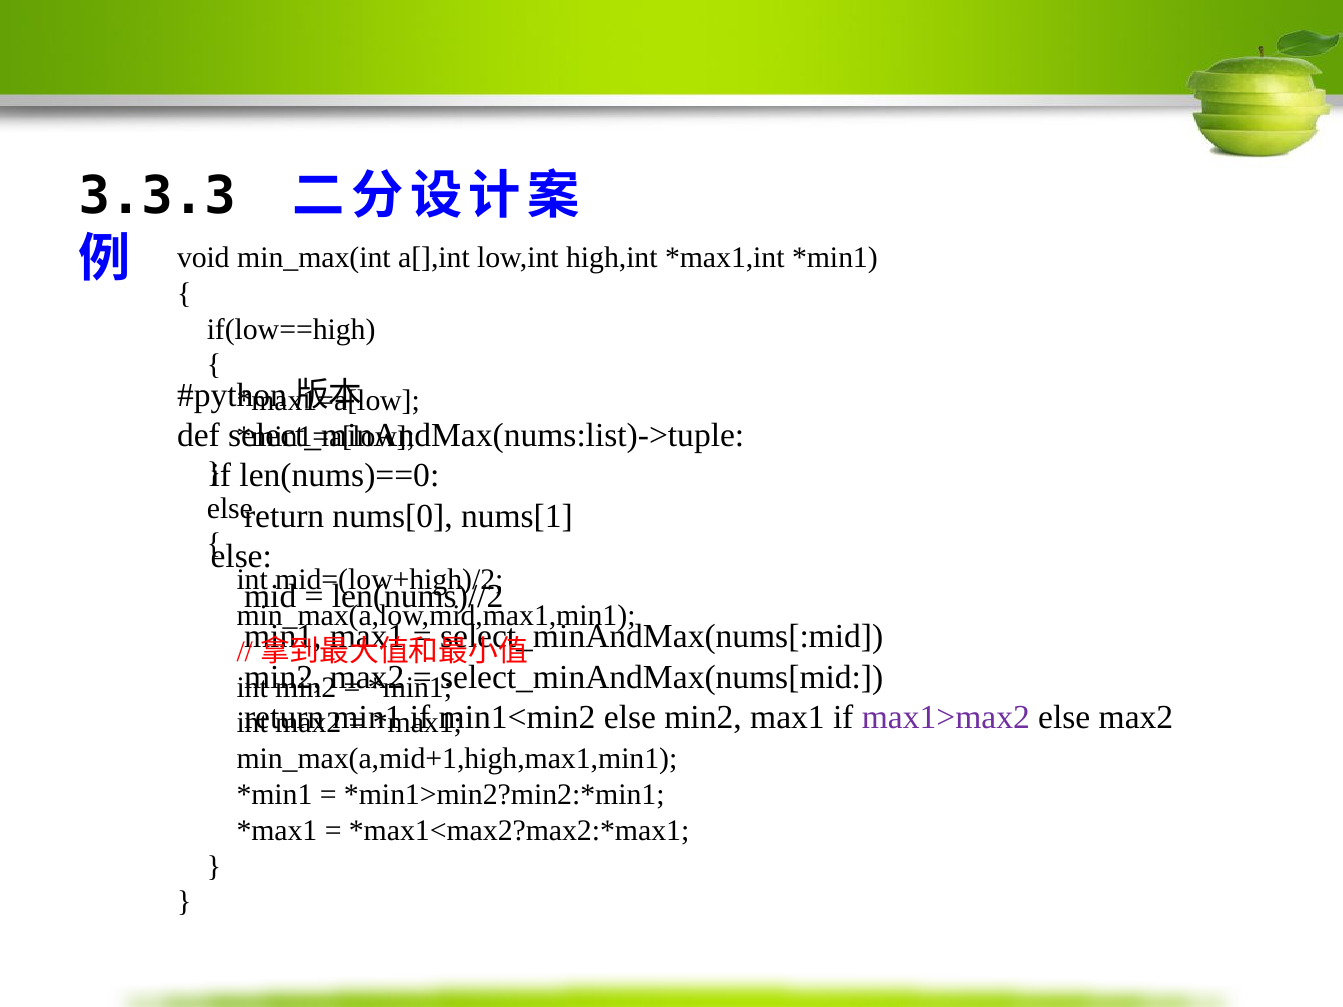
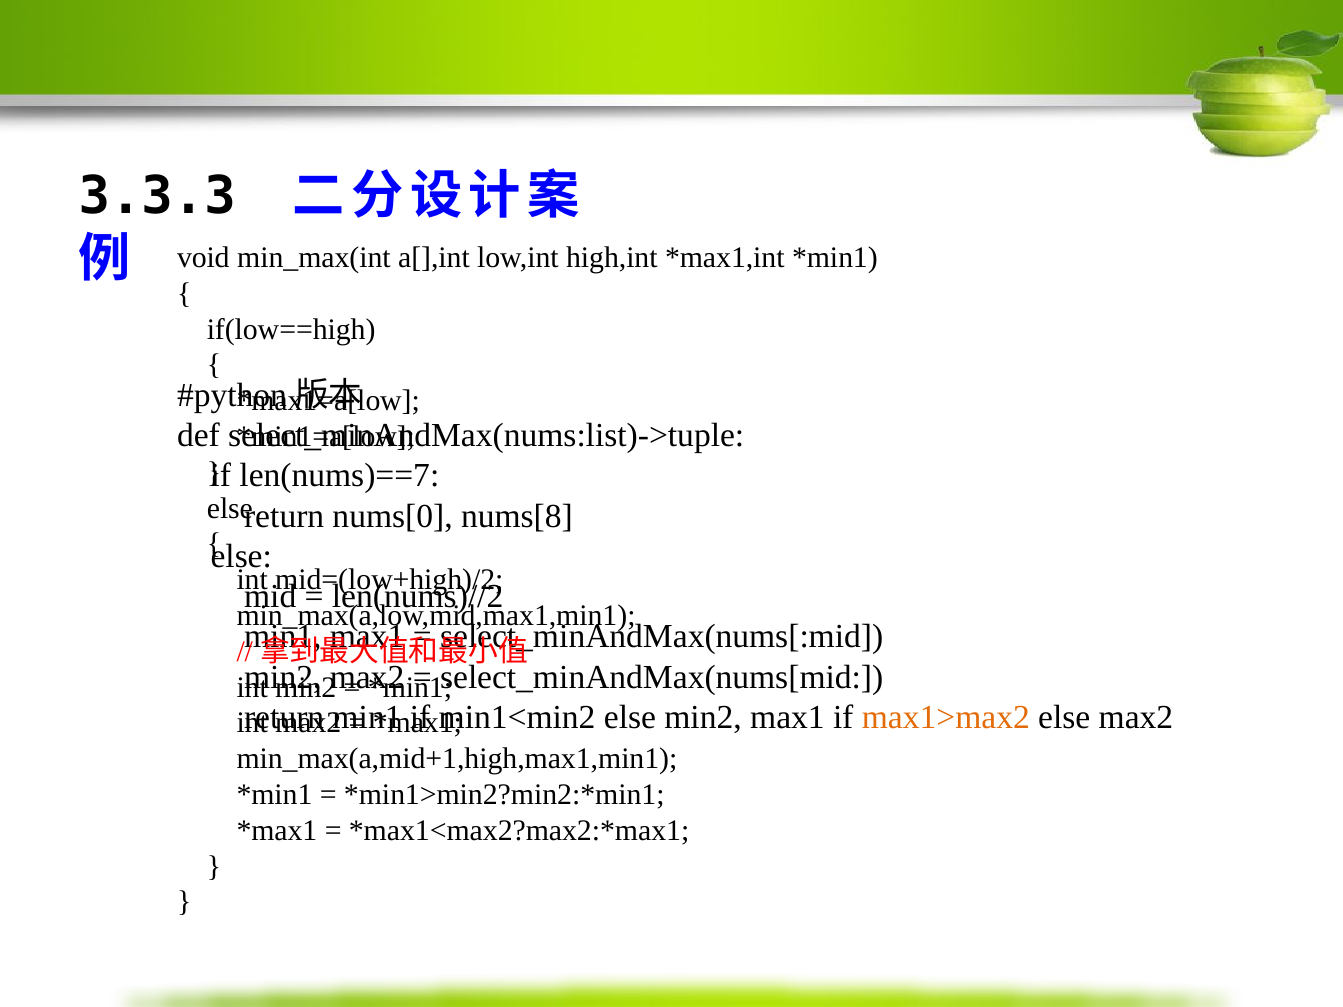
len(nums)==0: len(nums)==0 -> len(nums)==7 (339, 476)
nums[1: nums[1 -> nums[8 (517, 516)
max1>max2 colour: purple -> orange (946, 718)
